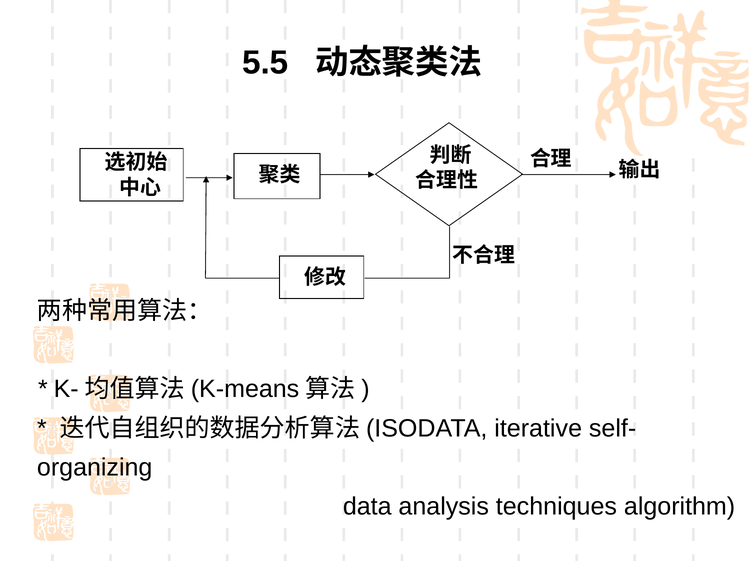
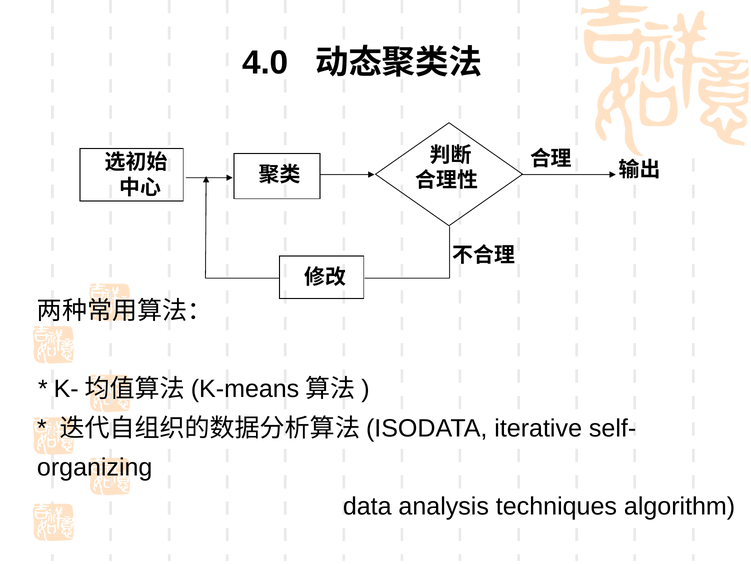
5.5: 5.5 -> 4.0 (265, 62)
